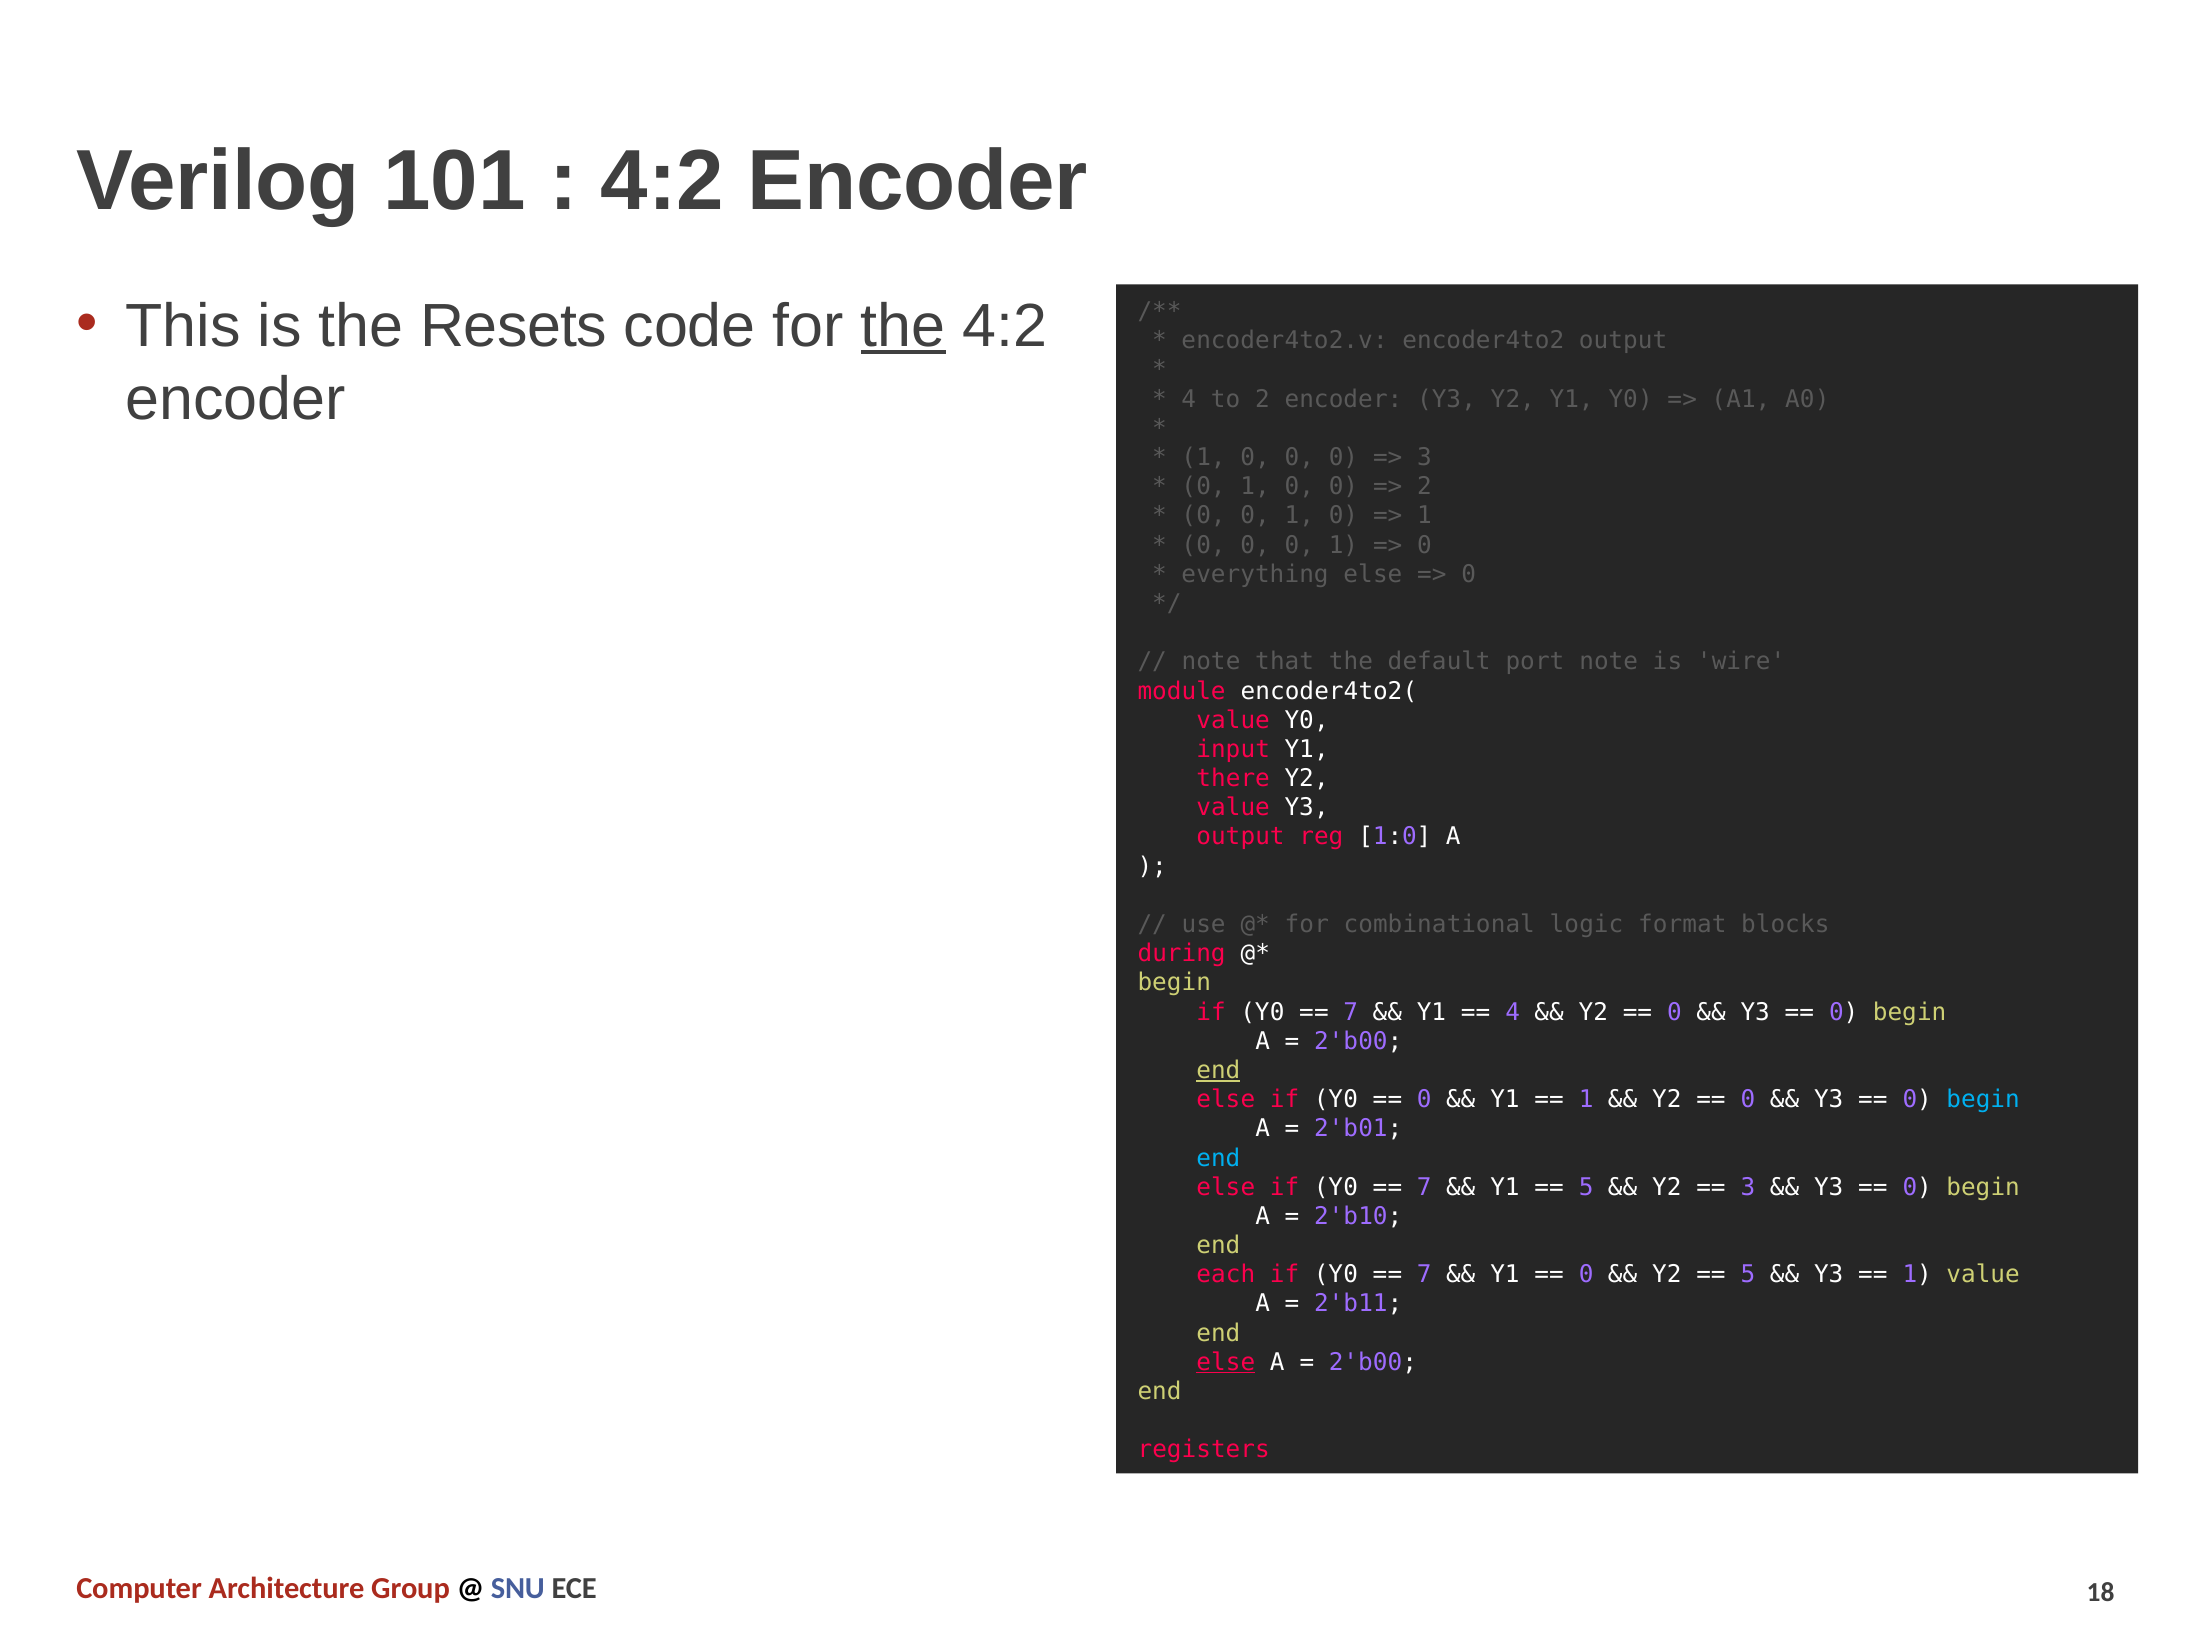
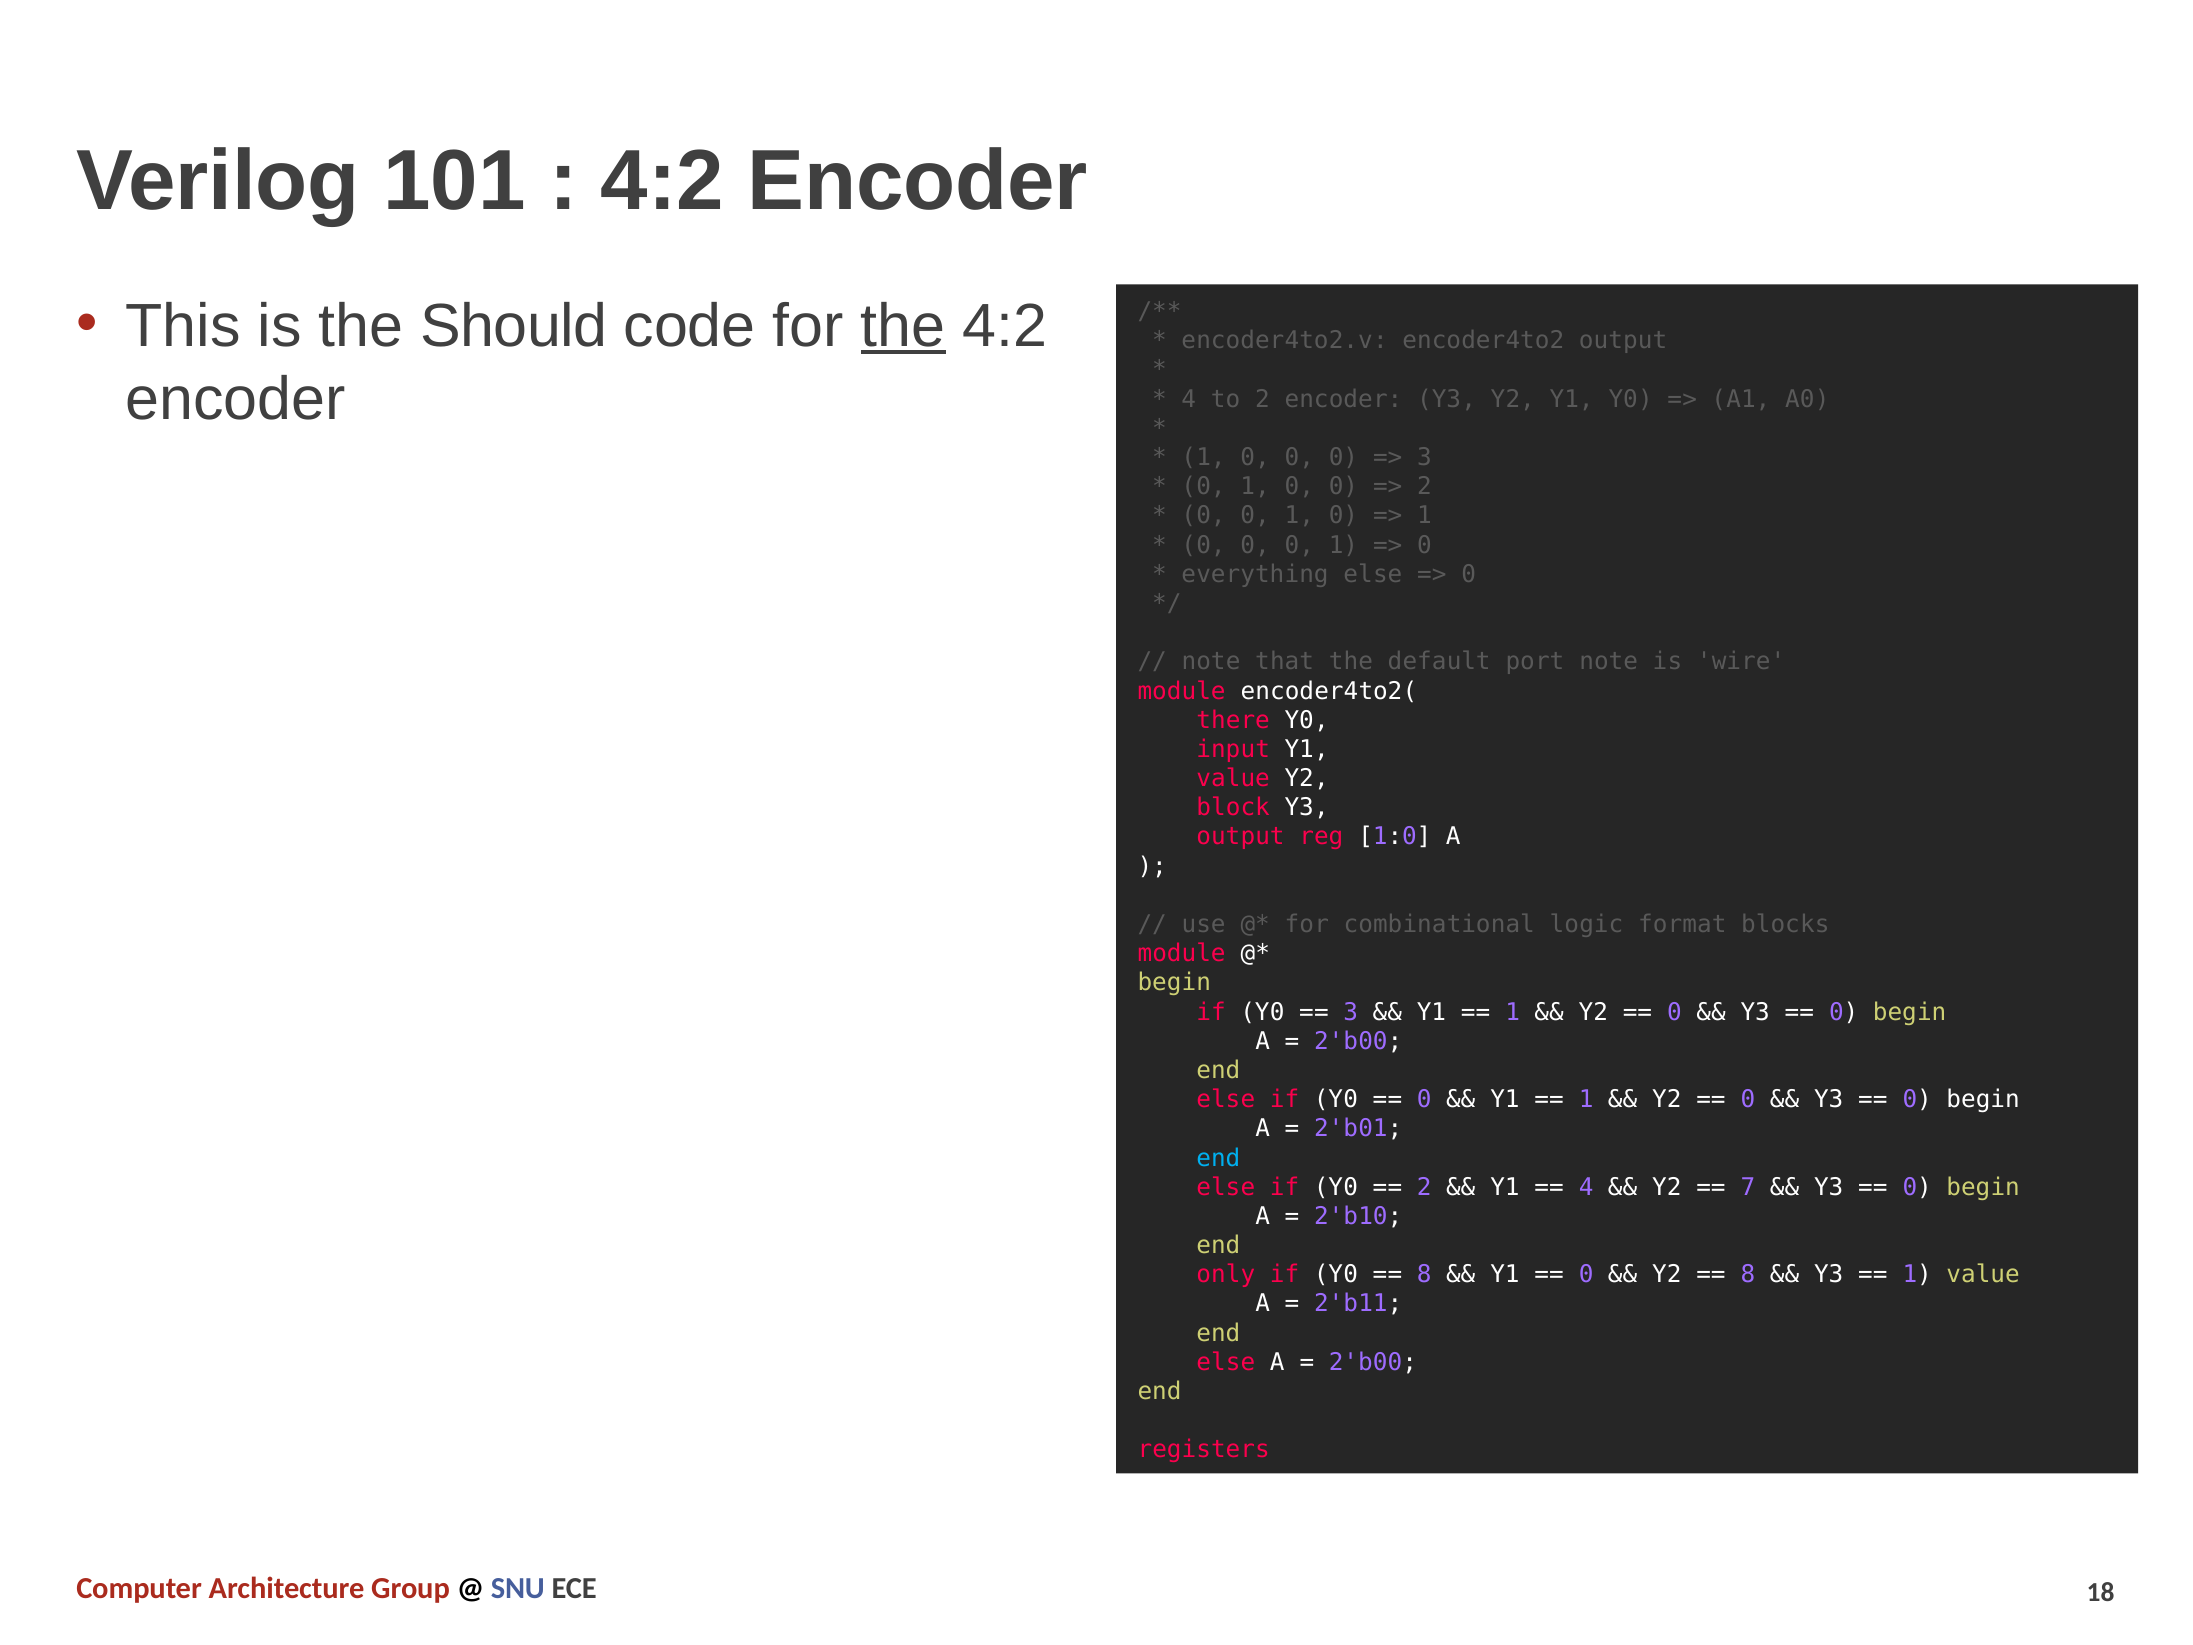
Resets: Resets -> Should (514, 326)
value: value -> there (1233, 720)
there: there -> value (1233, 778)
value: value -> block (1233, 808)
during: during -> module (1182, 954)
7: 7 -> 3 (1351, 1012)
4: 4 -> 1 (1513, 1012)
end underline: present -> none (1218, 1070)
begin colour: light blue -> white (1983, 1099)
7: 7 -> 2 (1424, 1187)
5: 5 -> 4 (1586, 1187)
3: 3 -> 7 (1748, 1187)
each: each -> only (1226, 1275)
7: 7 -> 8 (1424, 1275)
5: 5 -> 8 (1748, 1275)
else underline: present -> none (1226, 1362)
